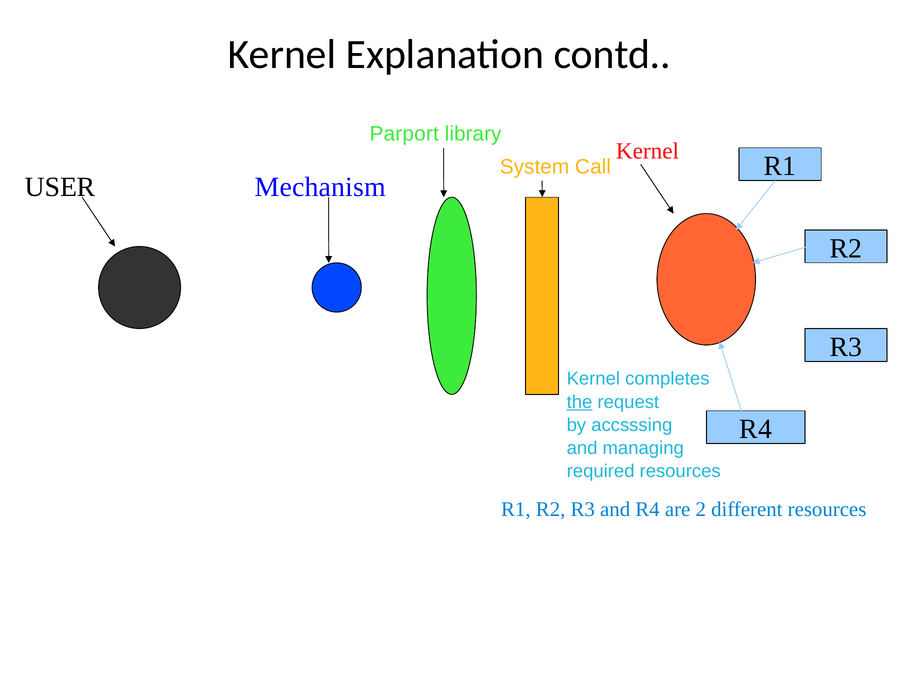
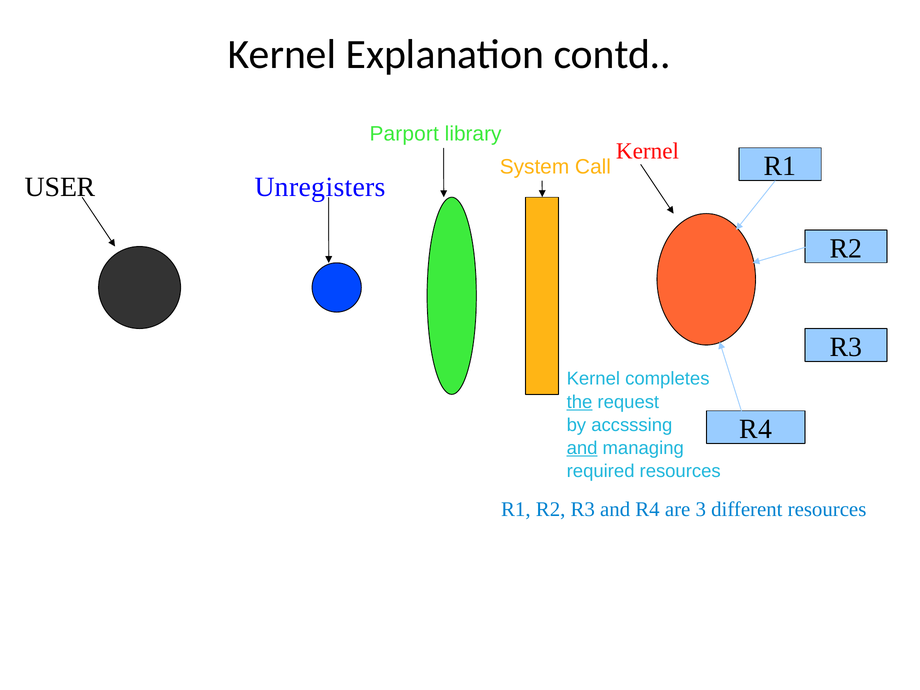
Mechanism: Mechanism -> Unregisters (320, 187)
and underline: none -> present (582, 448)
2: 2 -> 3 (701, 509)
